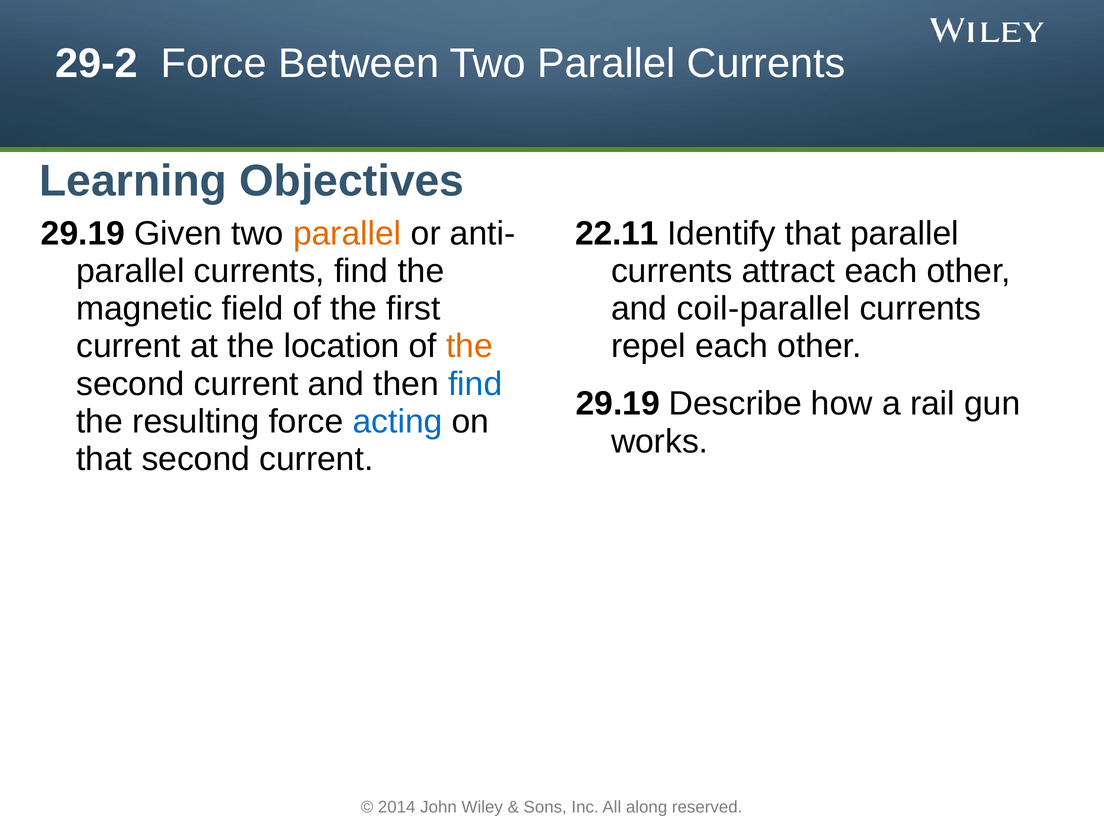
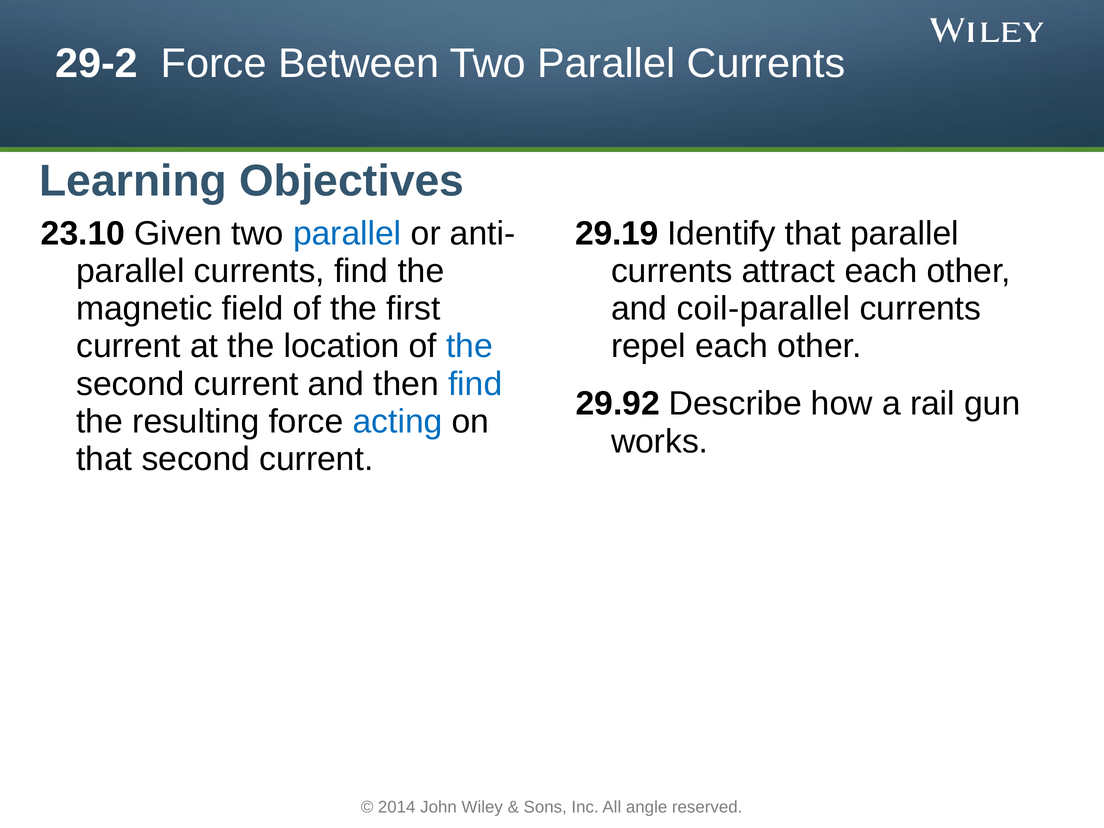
29.19: 29.19 -> 23.10 (83, 233)
parallel colour: orange -> blue (347, 233)
22.11: 22.11 -> 29.19 (617, 233)
the colour: orange -> blue (470, 346)
29.19: 29.19 -> 29.92 (618, 404)
along: along -> angle (647, 807)
